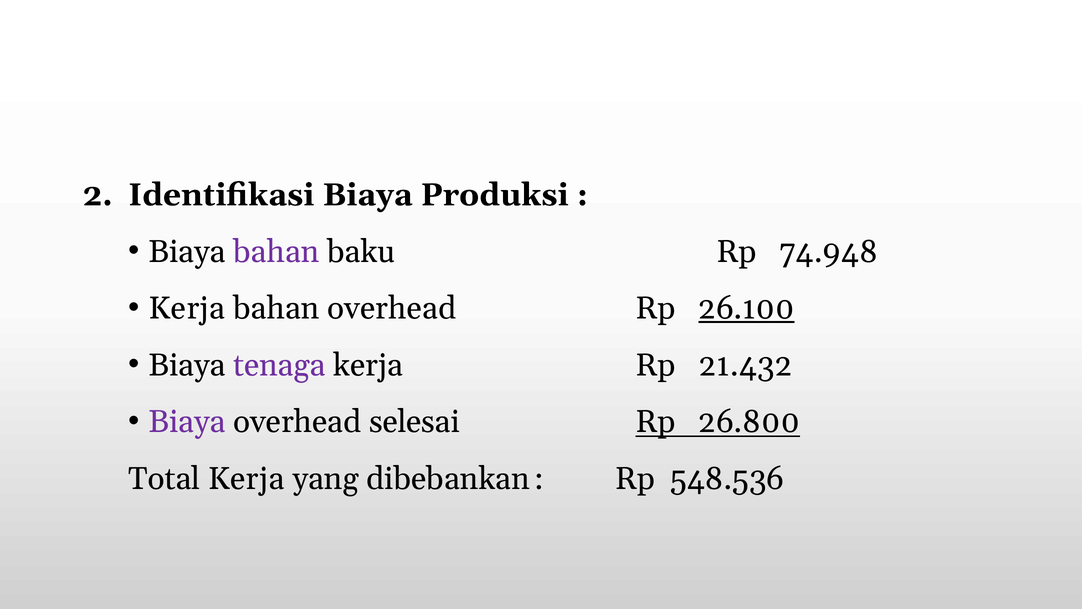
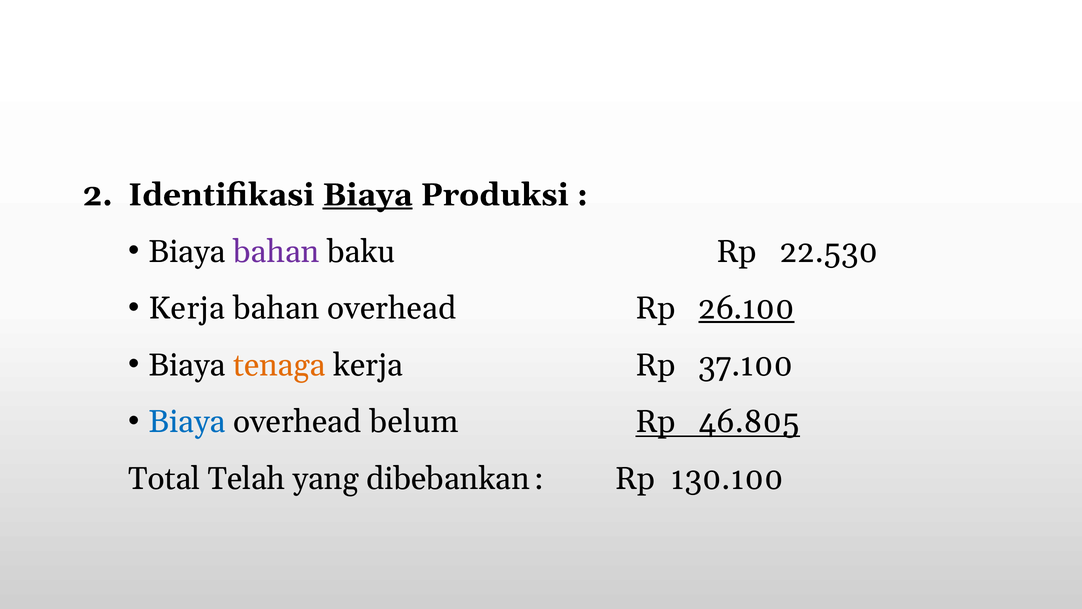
Biaya underline: none -> present (367, 195)
74.948: 74.948 -> 22.530 (829, 252)
tenaga colour: purple -> orange (280, 365)
21.432: 21.432 -> 37.100 (746, 365)
Biaya colour: purple -> blue (187, 422)
selesai: selesai -> belum (414, 422)
26.800: 26.800 -> 46.805 (749, 422)
Total Kerja: Kerja -> Telah (247, 478)
548.536: 548.536 -> 130.100 (727, 478)
